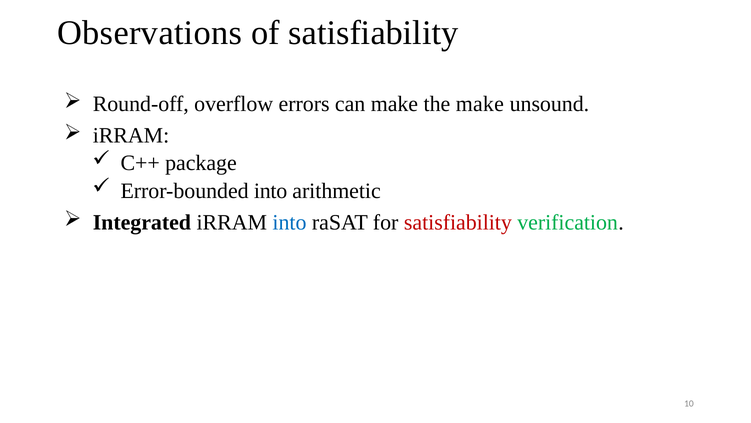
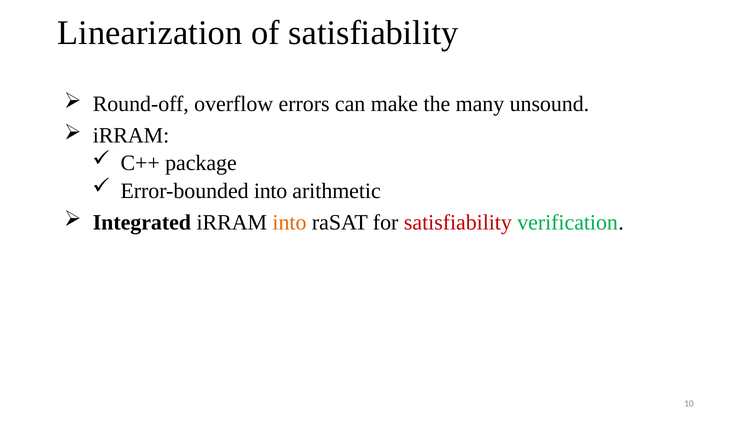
Observations: Observations -> Linearization (150, 33)
the make: make -> many (480, 104)
into colour: blue -> orange (290, 222)
